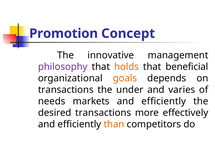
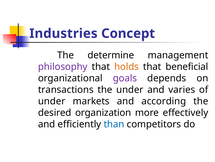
Promotion: Promotion -> Industries (63, 33)
innovative: innovative -> determine (111, 55)
goals colour: orange -> purple (125, 78)
needs: needs -> under (52, 101)
markets and efficiently: efficiently -> according (164, 101)
desired transactions: transactions -> organization (103, 112)
than colour: orange -> blue (114, 124)
